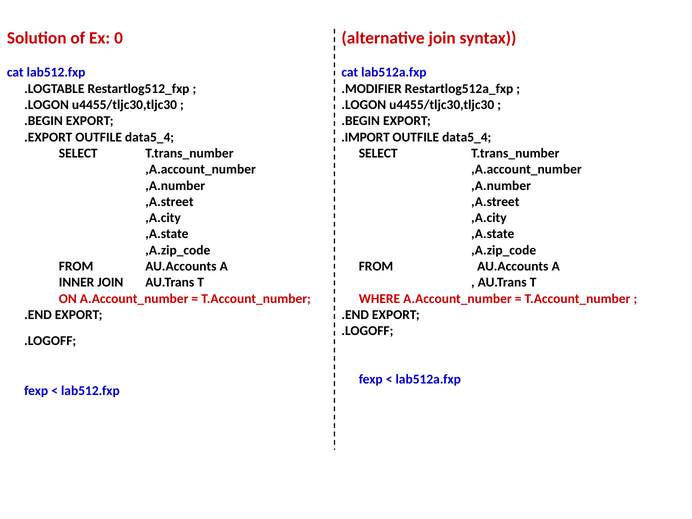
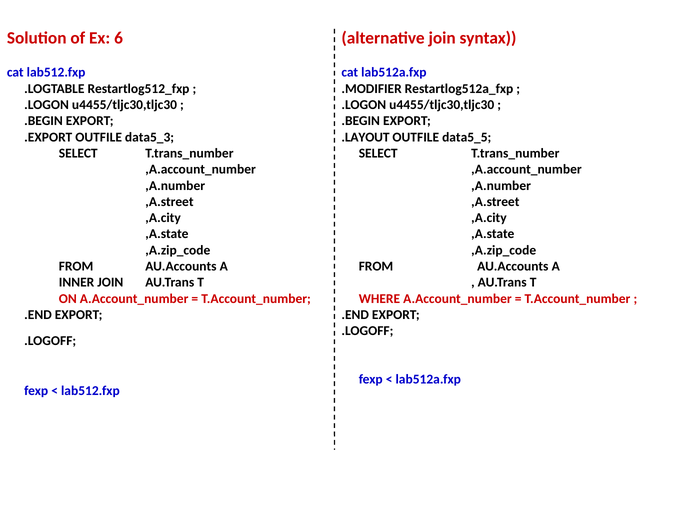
0: 0 -> 6 (119, 38)
.EXPORT OUTFILE data5_4: data5_4 -> data5_3 (150, 137)
.IMPORT: .IMPORT -> .LAYOUT (365, 137)
data5_4: data5_4 -> data5_5 (467, 137)
